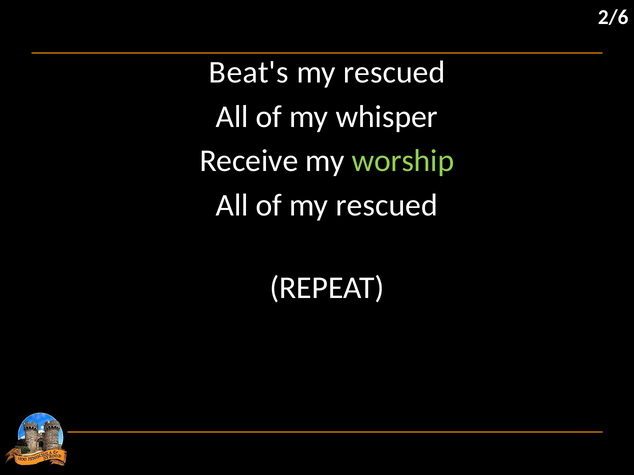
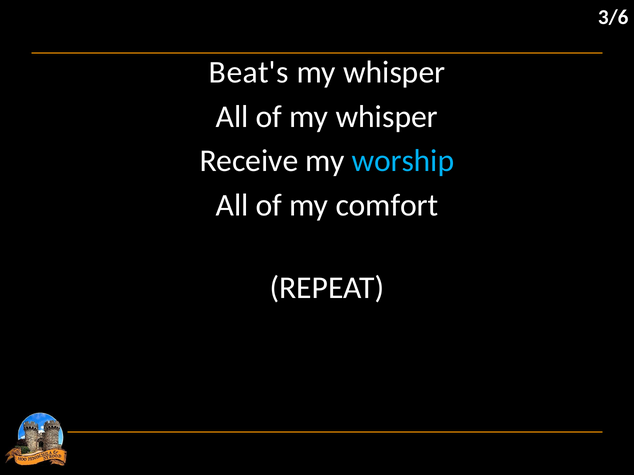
2/6: 2/6 -> 3/6 (613, 17)
rescued: rescued -> whisper (394, 72)
worship colour: light green -> light blue (403, 161)
of my rescued: rescued -> comfort (387, 206)
